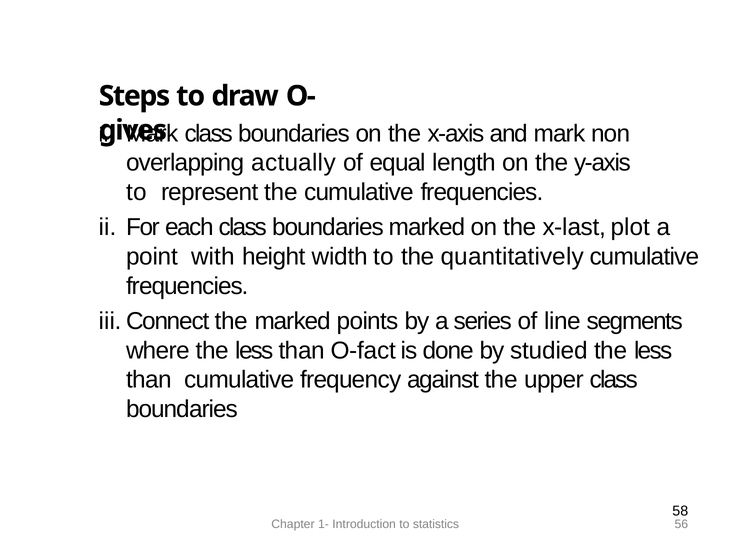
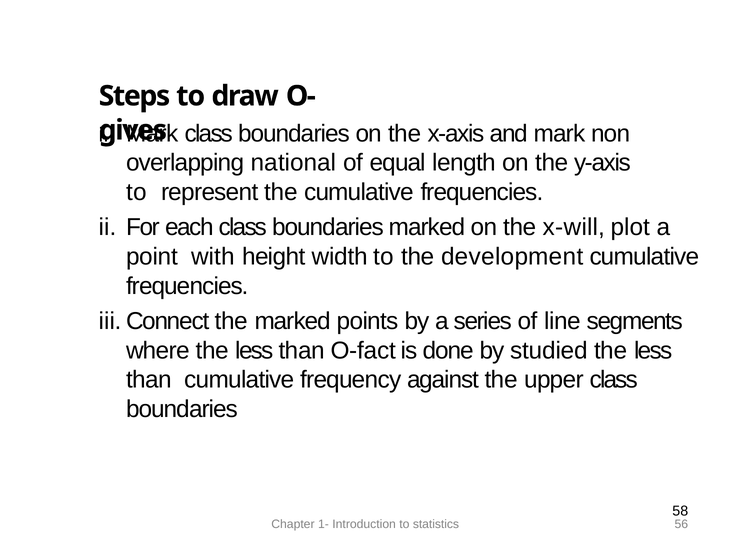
actually: actually -> national (294, 163)
x-last: x-last -> x-will (574, 227)
quantitatively: quantitatively -> development (512, 257)
